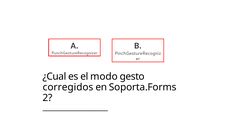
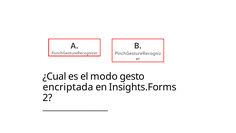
corregidos: corregidos -> encriptada (68, 87)
Soporta.Forms: Soporta.Forms -> Insights.Forms (143, 87)
